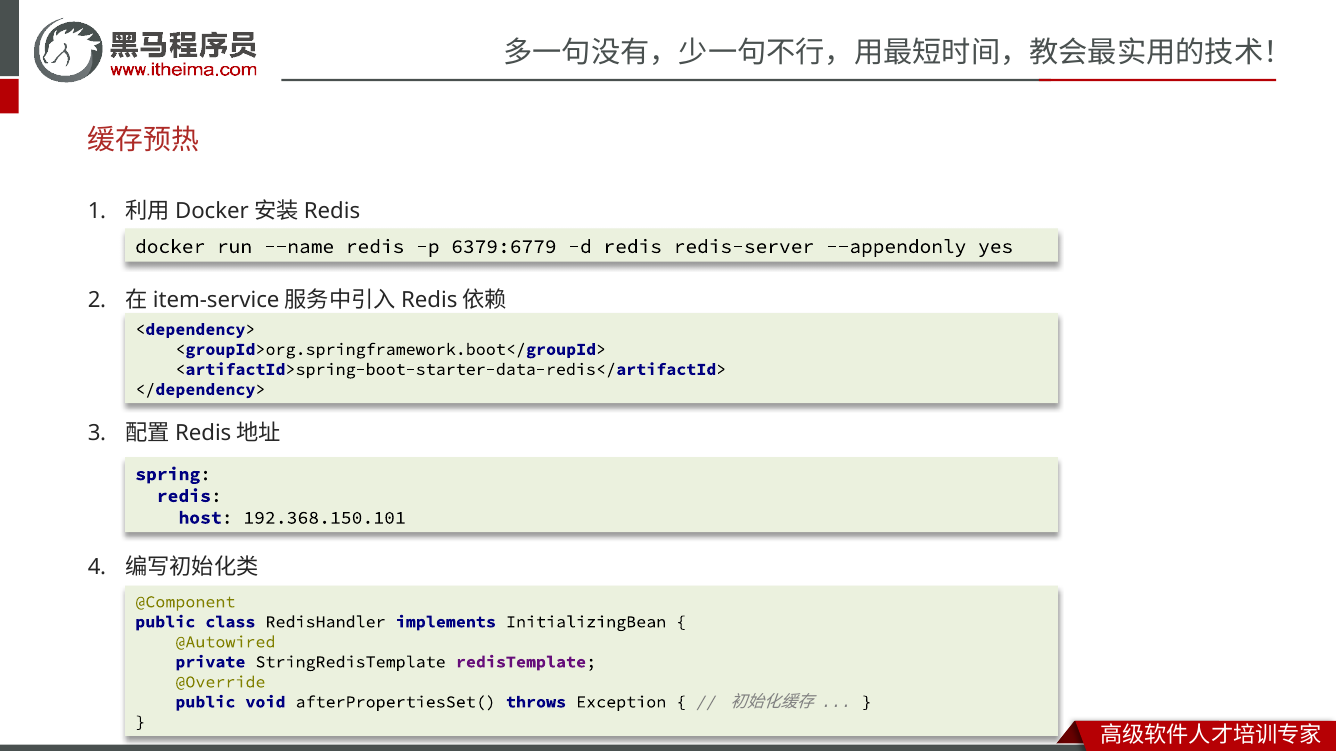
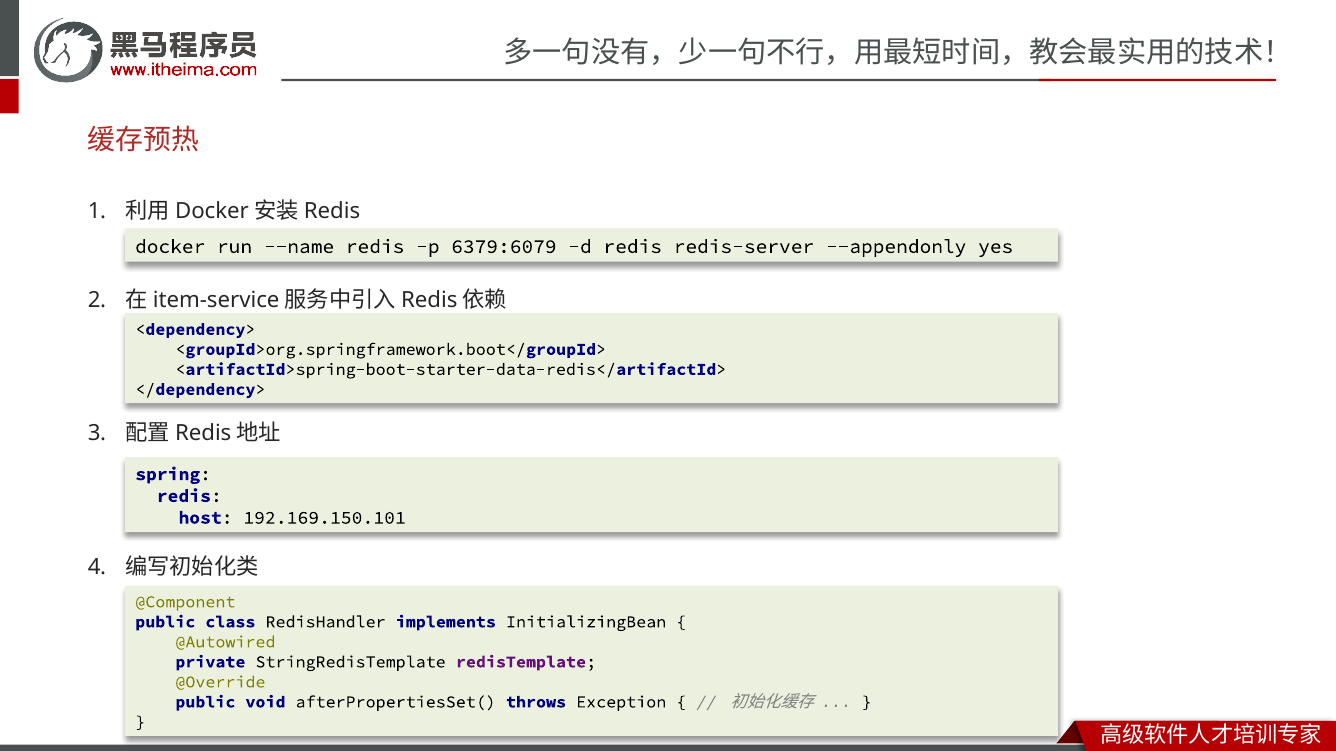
6379:6779: 6379:6779 -> 6379:6079 (504, 247)
192.368.150.101: 192.368.150.101 -> 192.169.150.101 (325, 518)
